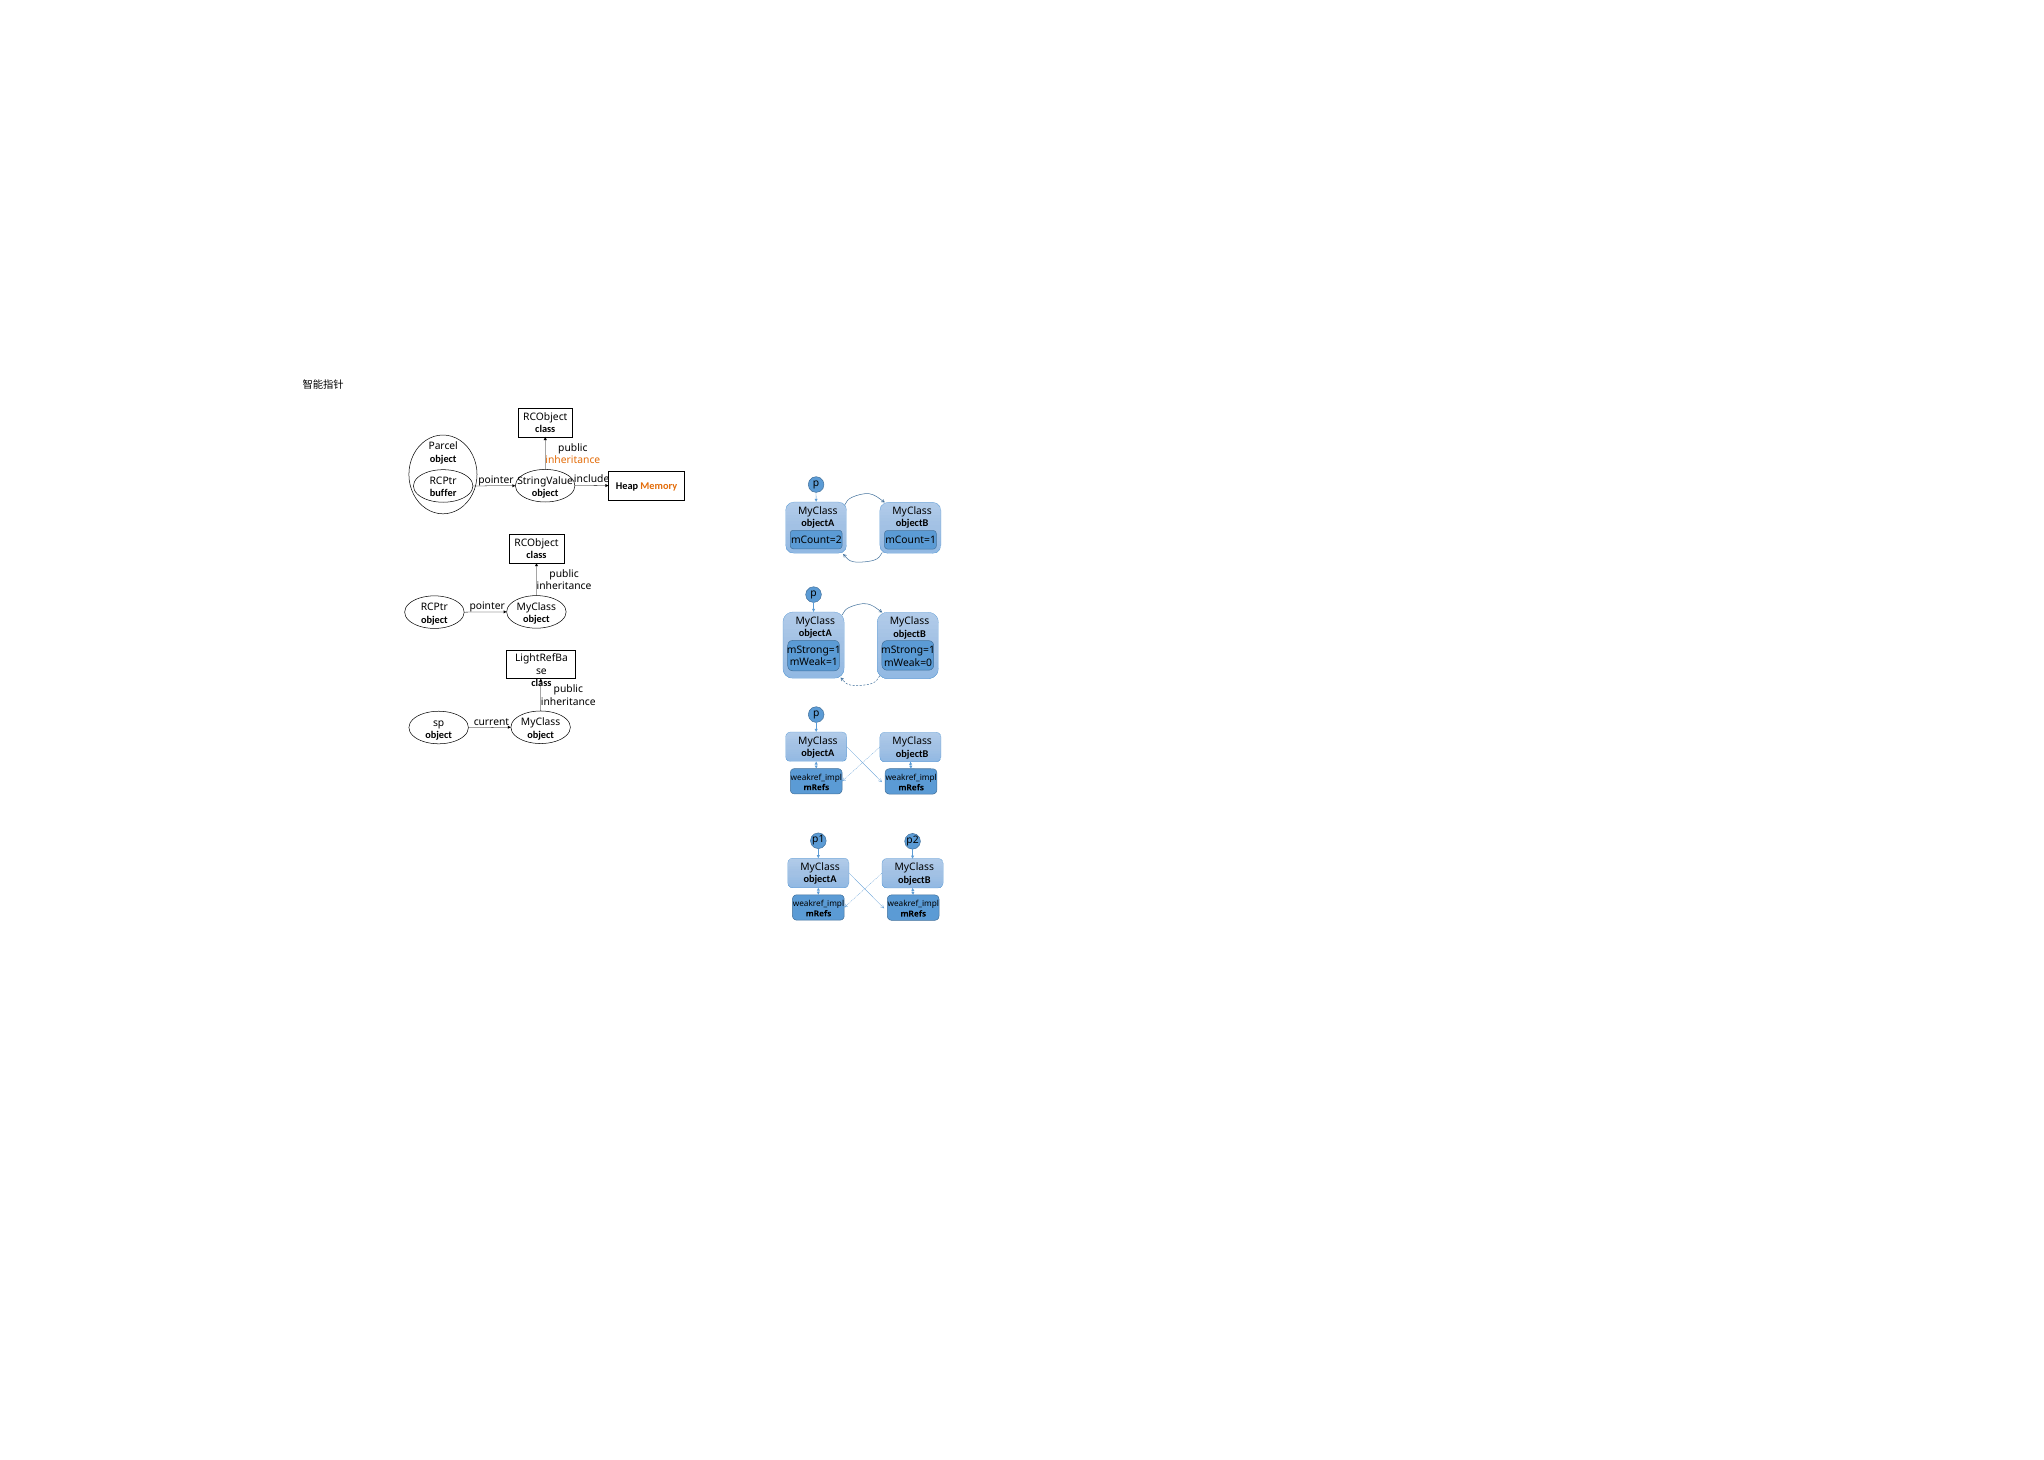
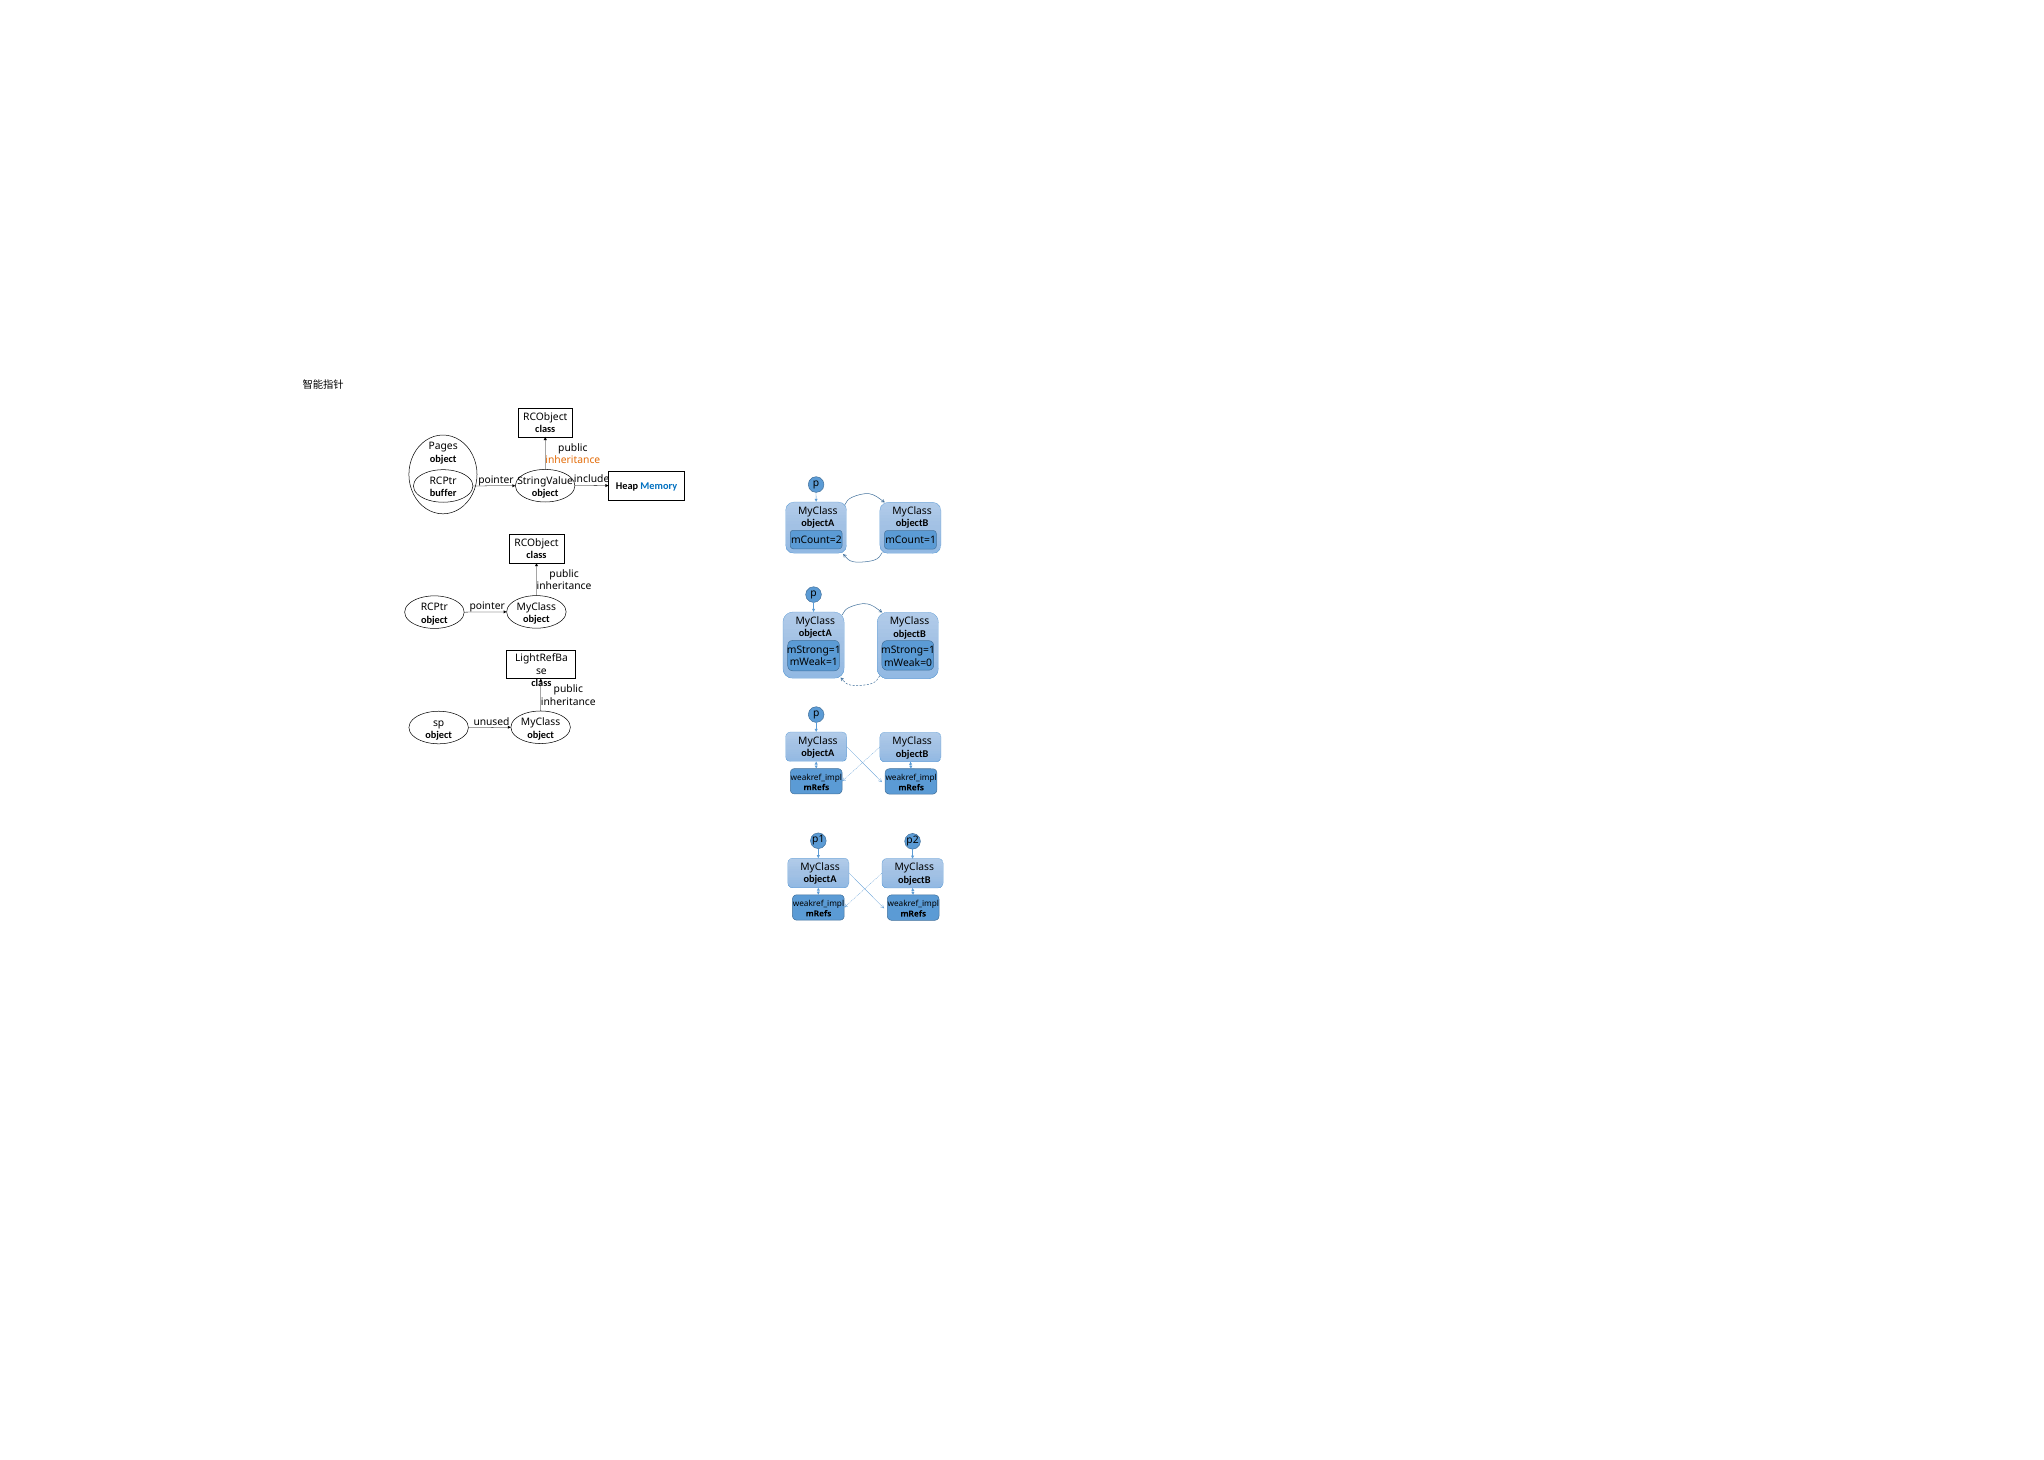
Parcel: Parcel -> Pages (443, 446)
Memory colour: orange -> blue (659, 486)
current: current -> unused (492, 722)
